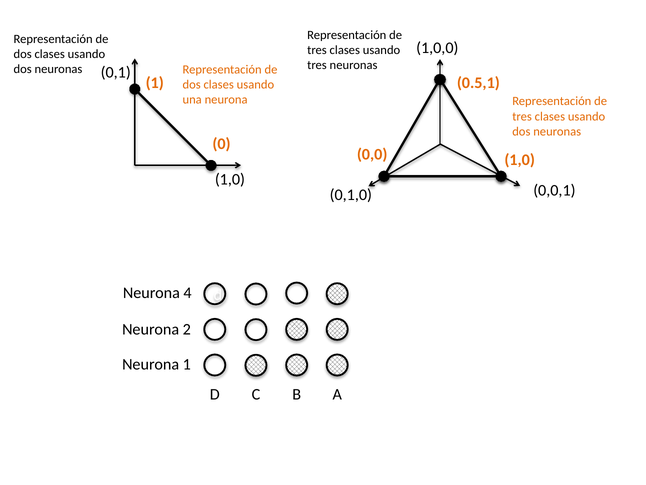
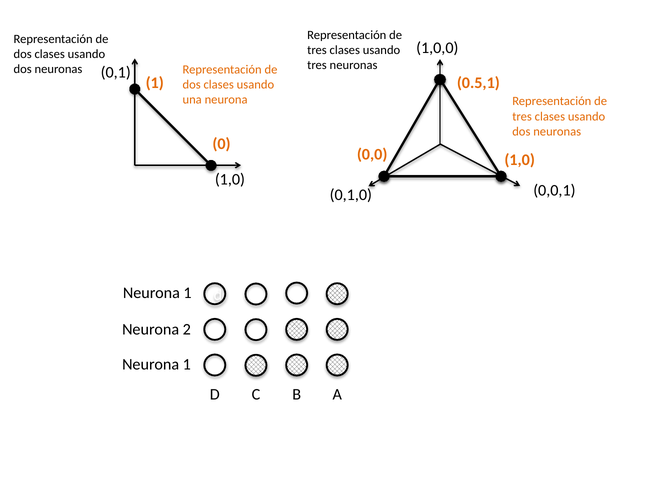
4: 4 -> 1 (188, 293)
